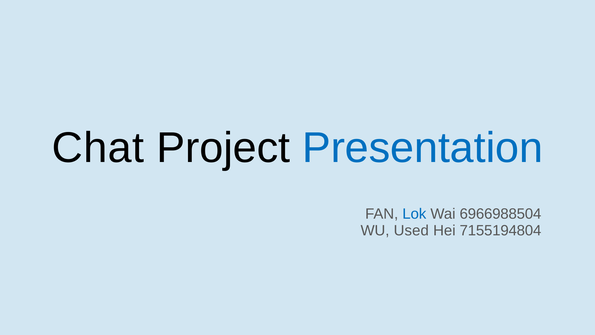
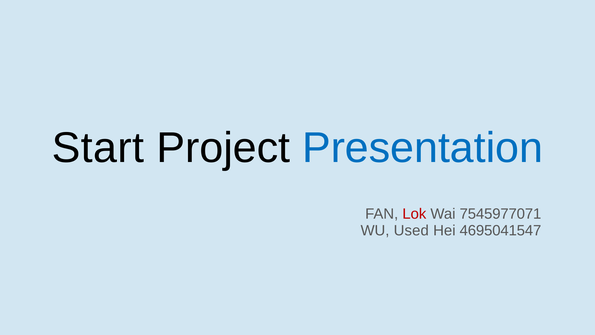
Chat: Chat -> Start (98, 148)
Lok colour: blue -> red (414, 214)
6966988504: 6966988504 -> 7545977071 (500, 214)
7155194804: 7155194804 -> 4695041547 (500, 230)
